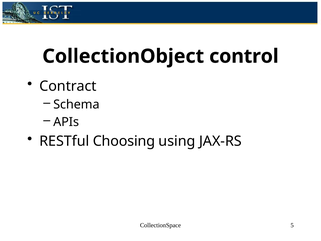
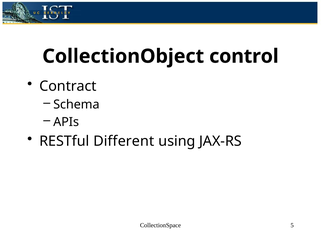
Choosing: Choosing -> Different (124, 141)
